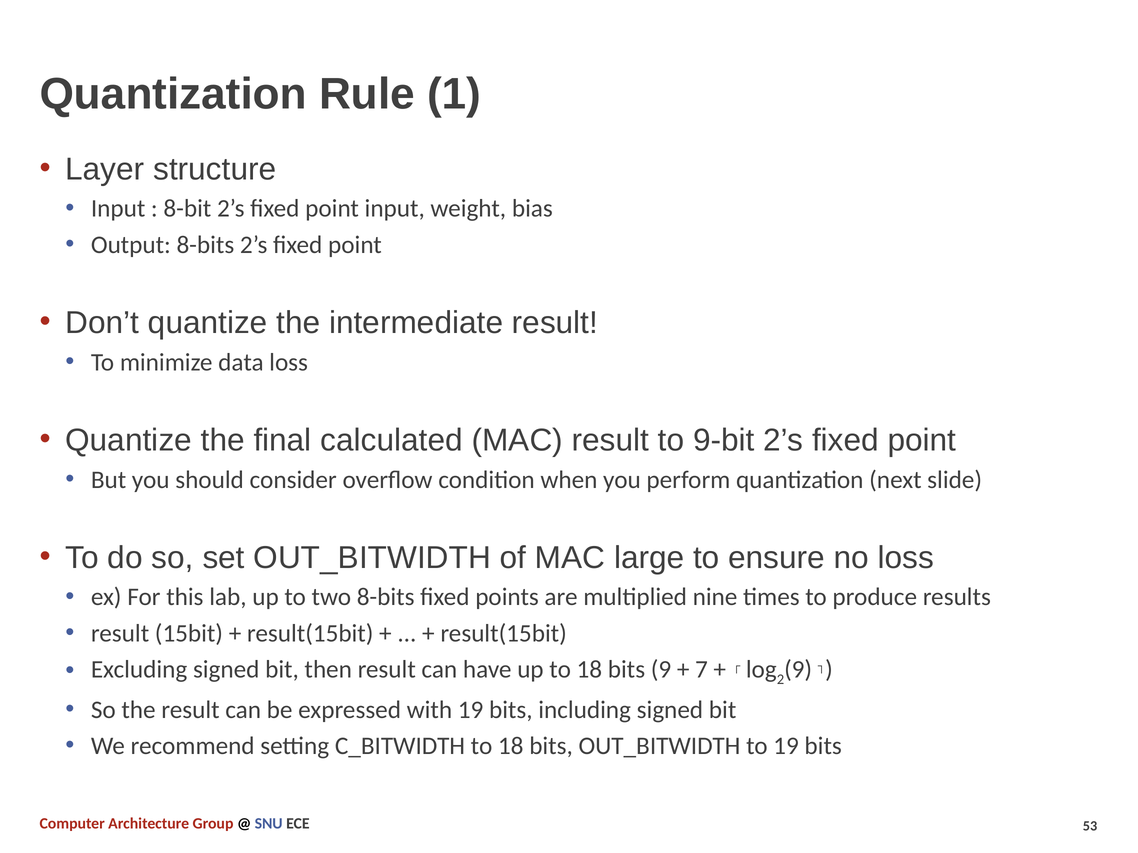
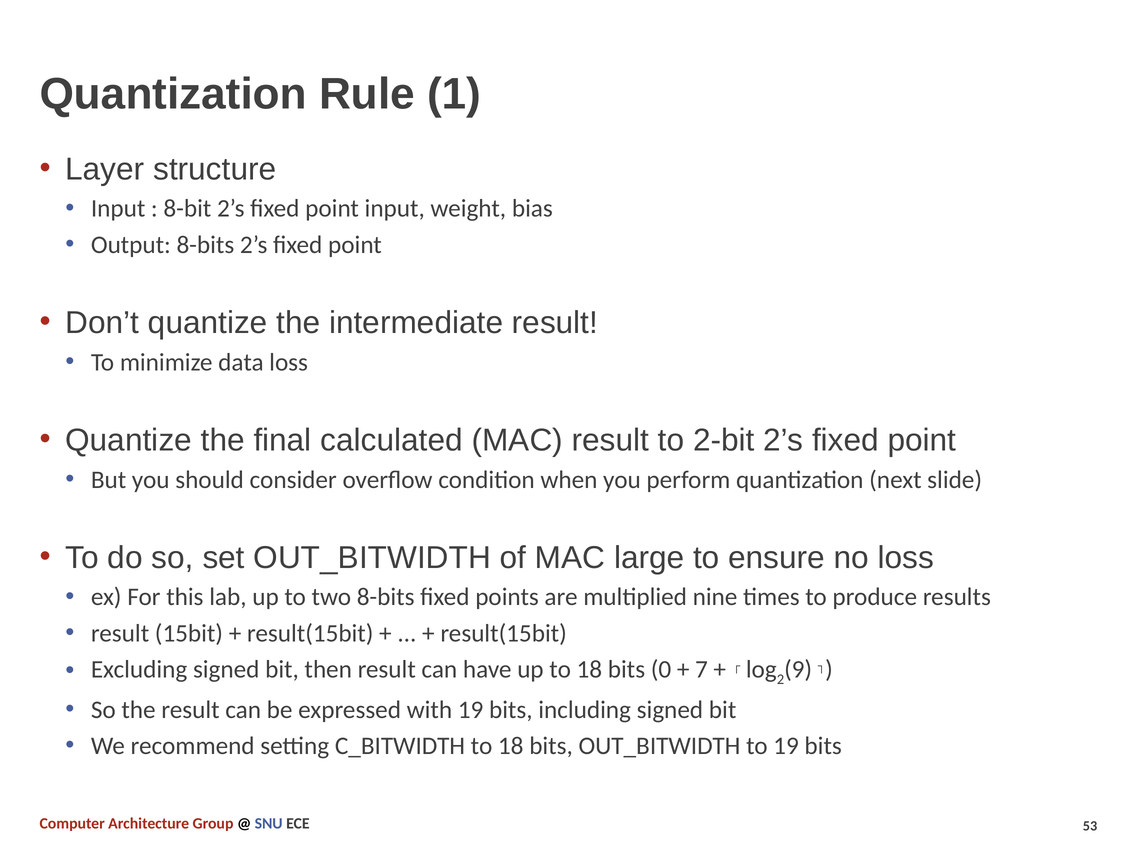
9-bit: 9-bit -> 2-bit (724, 440)
bits 9: 9 -> 0 (661, 670)
